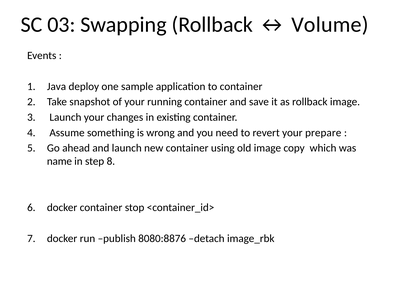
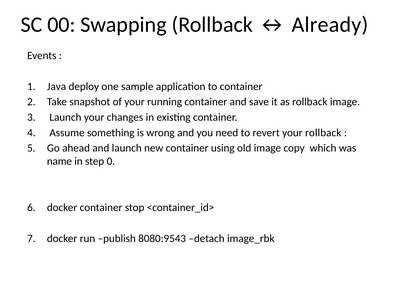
03: 03 -> 00 (61, 25)
Volume: Volume -> Already (330, 25)
your prepare: prepare -> rollback (323, 133)
8: 8 -> 0 (111, 162)
8080:8876: 8080:8876 -> 8080:9543 (162, 239)
